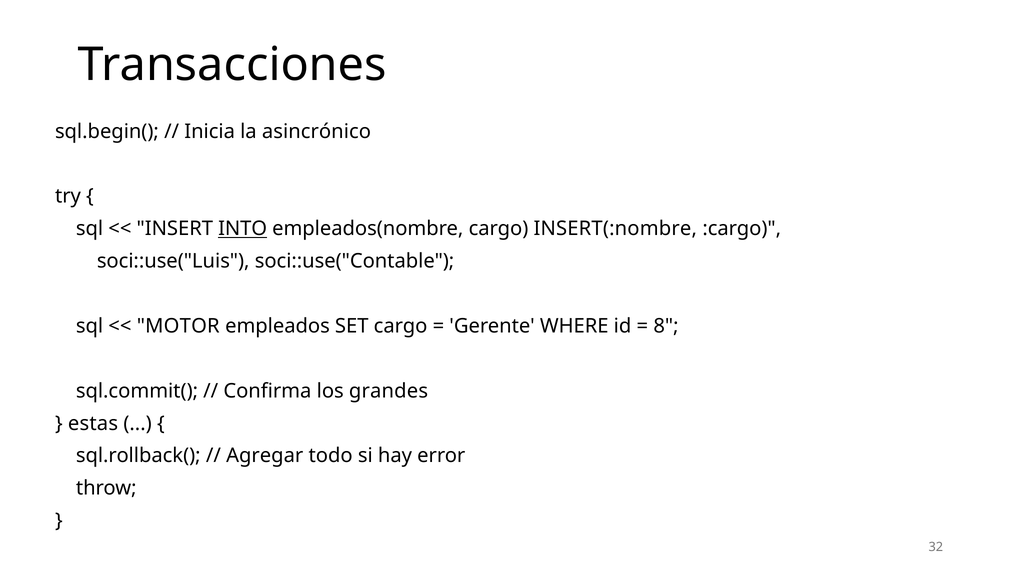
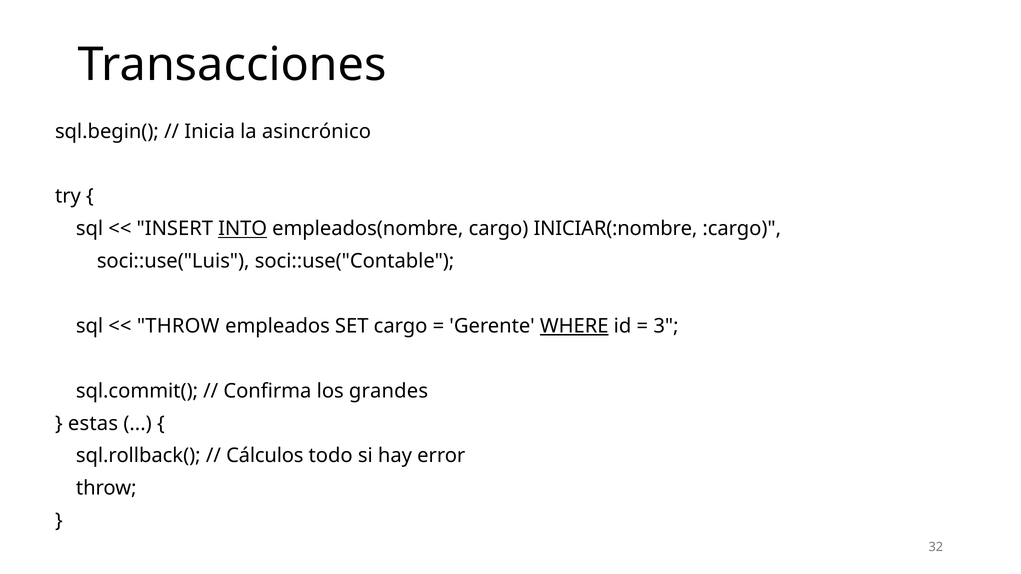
INSERT(:nombre: INSERT(:nombre -> INICIAR(:nombre (615, 229)
MOTOR: MOTOR -> THROW (178, 326)
WHERE underline: none -> present (574, 326)
8: 8 -> 3 (666, 326)
Agregar: Agregar -> Cálculos (265, 456)
